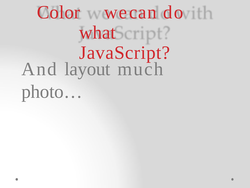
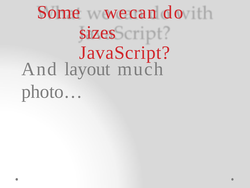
Color: Color -> Some (59, 12)
what: what -> sizes (97, 32)
